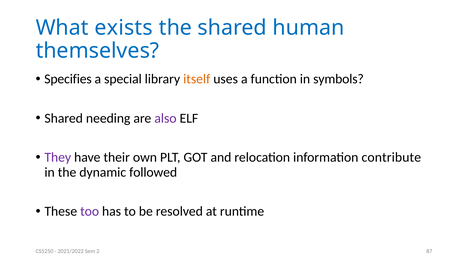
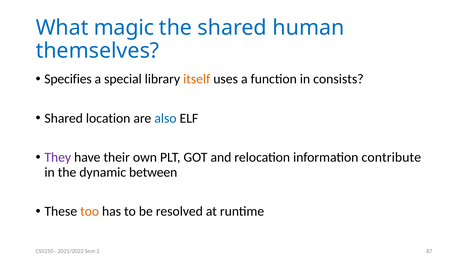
exists: exists -> magic (124, 28)
symbols: symbols -> consists (338, 79)
needing: needing -> location (108, 118)
also colour: purple -> blue (165, 118)
followed: followed -> between (153, 172)
too colour: purple -> orange (90, 212)
